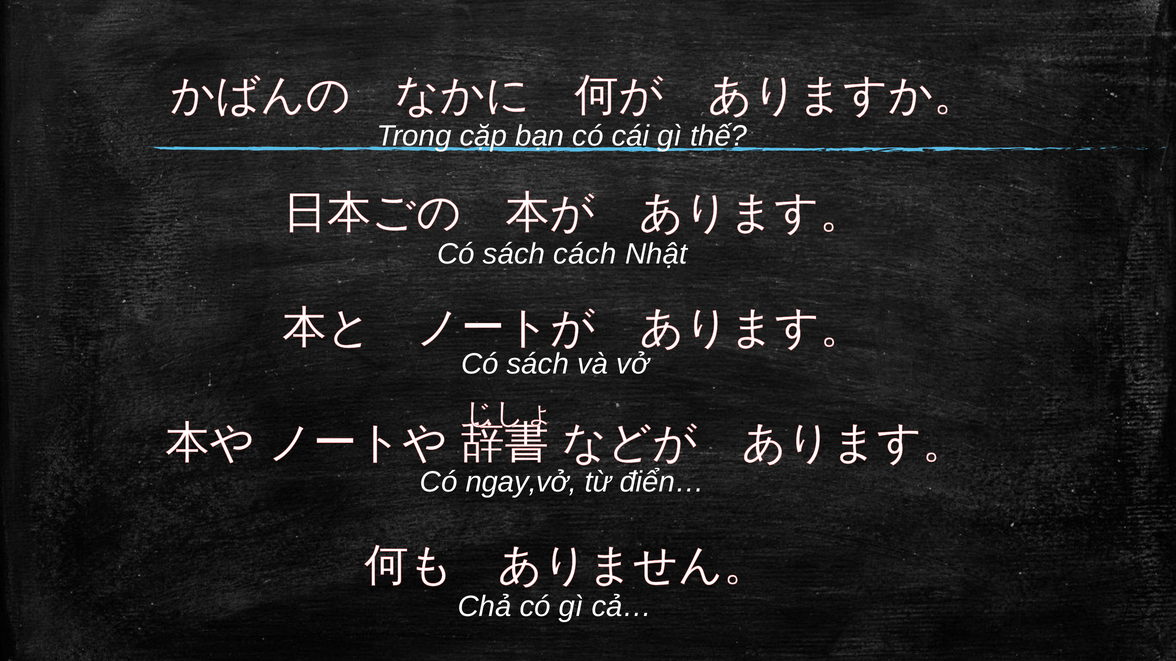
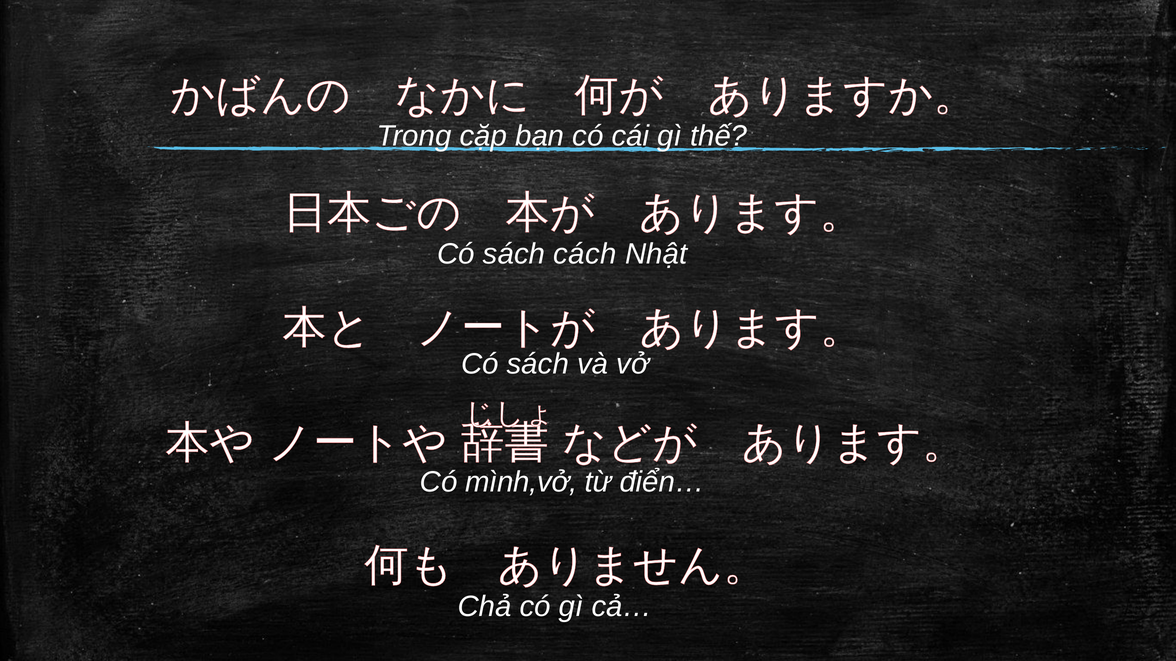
ngay,vở: ngay,vở -> mình,vở (521, 482)
